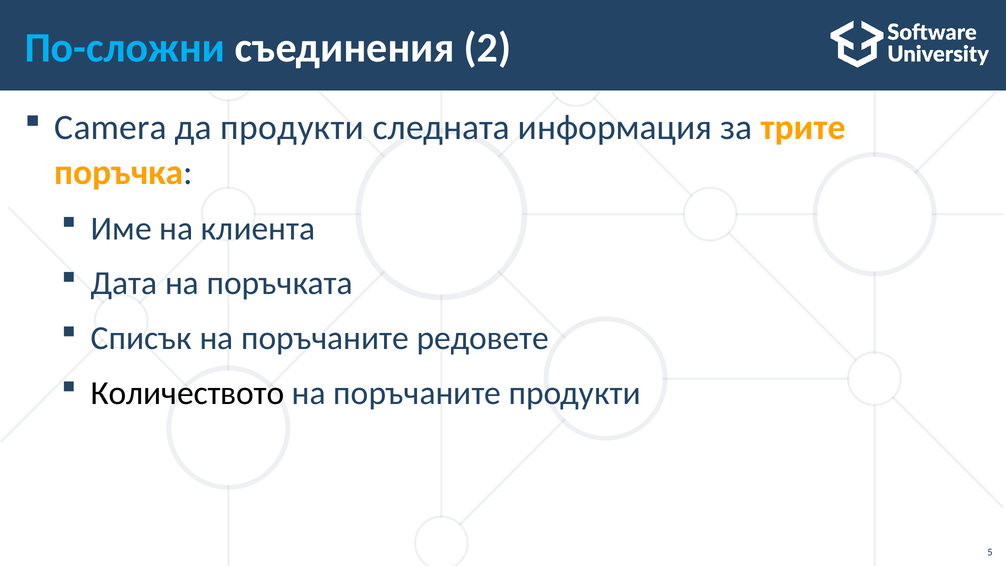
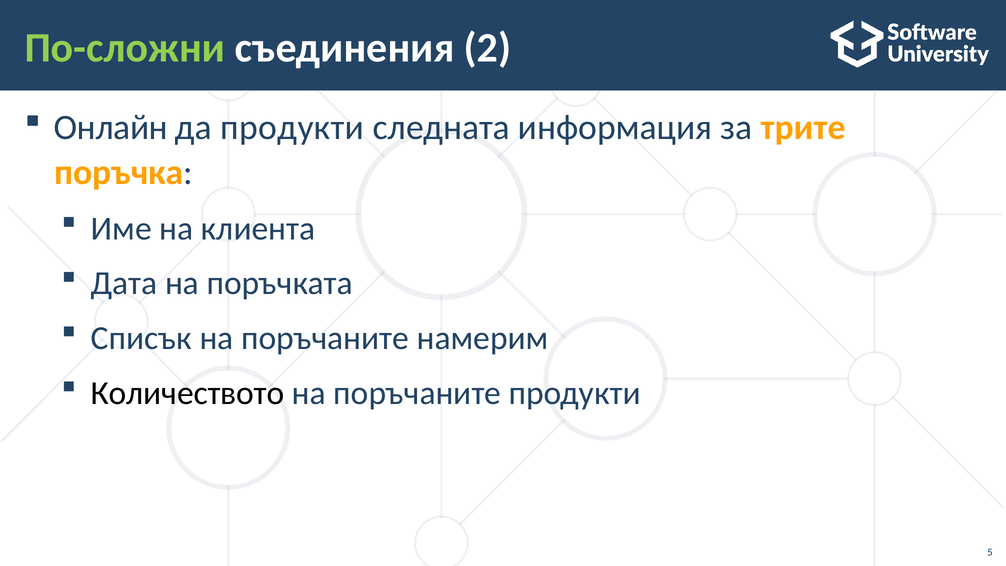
По-сложни colour: light blue -> light green (125, 48)
Camera: Camera -> Онлайн (111, 128)
редовете: редовете -> намерим (483, 338)
